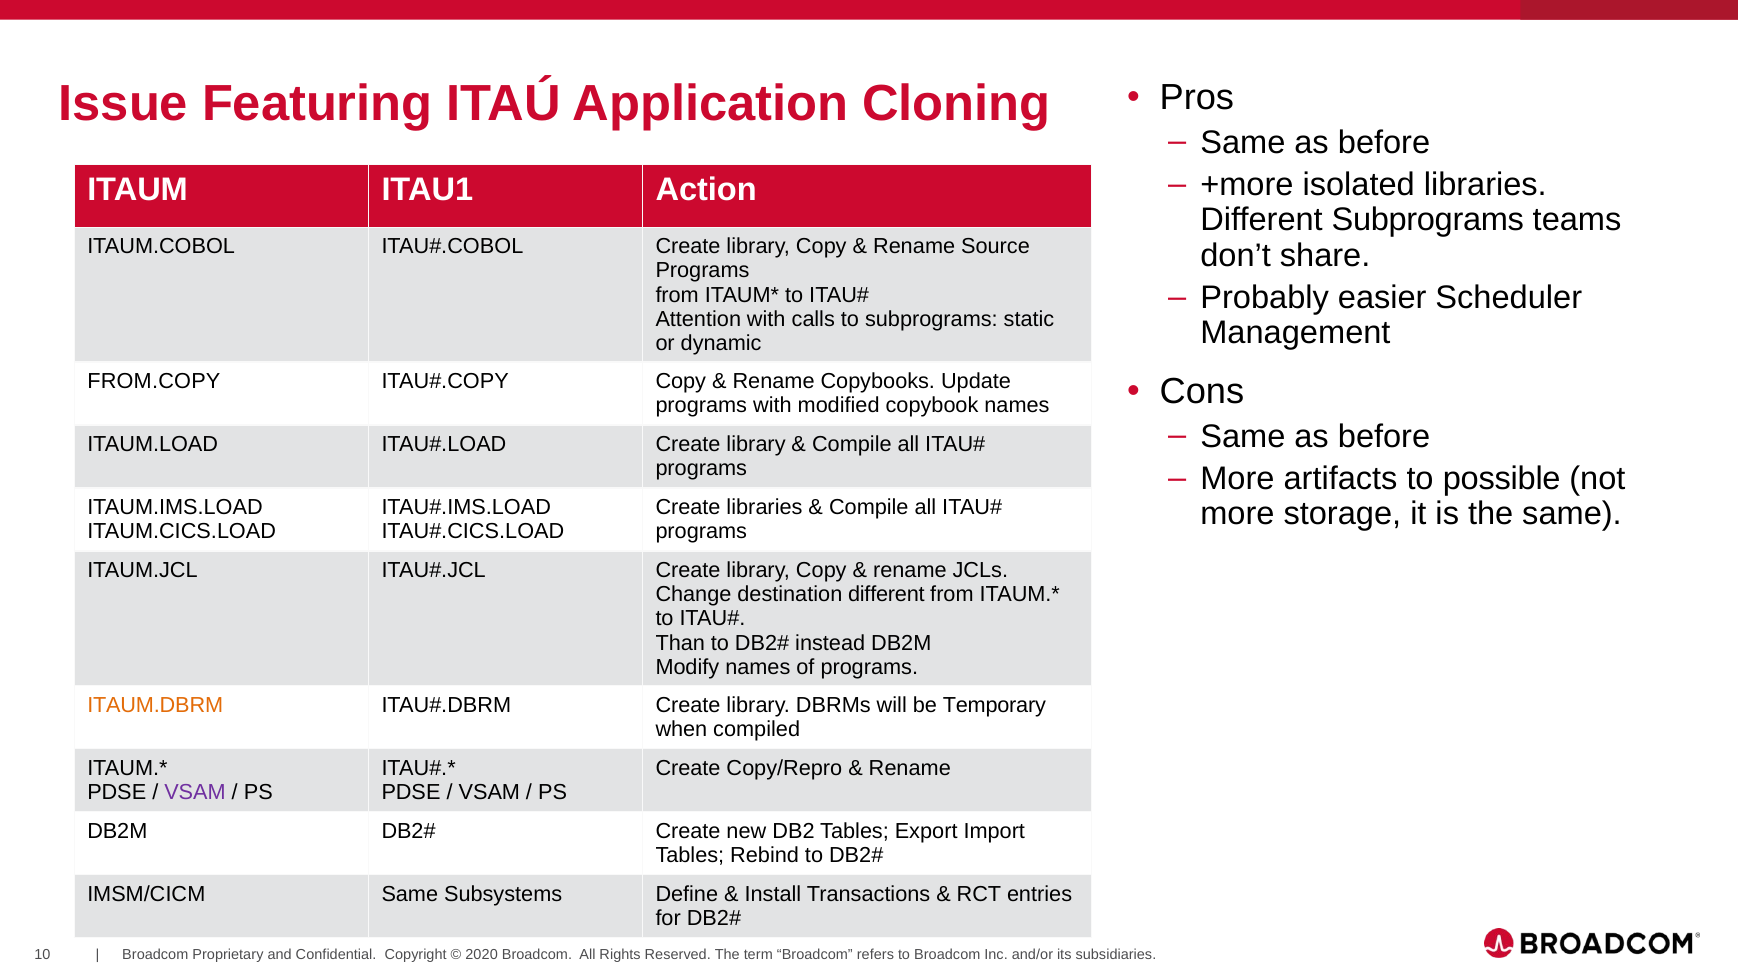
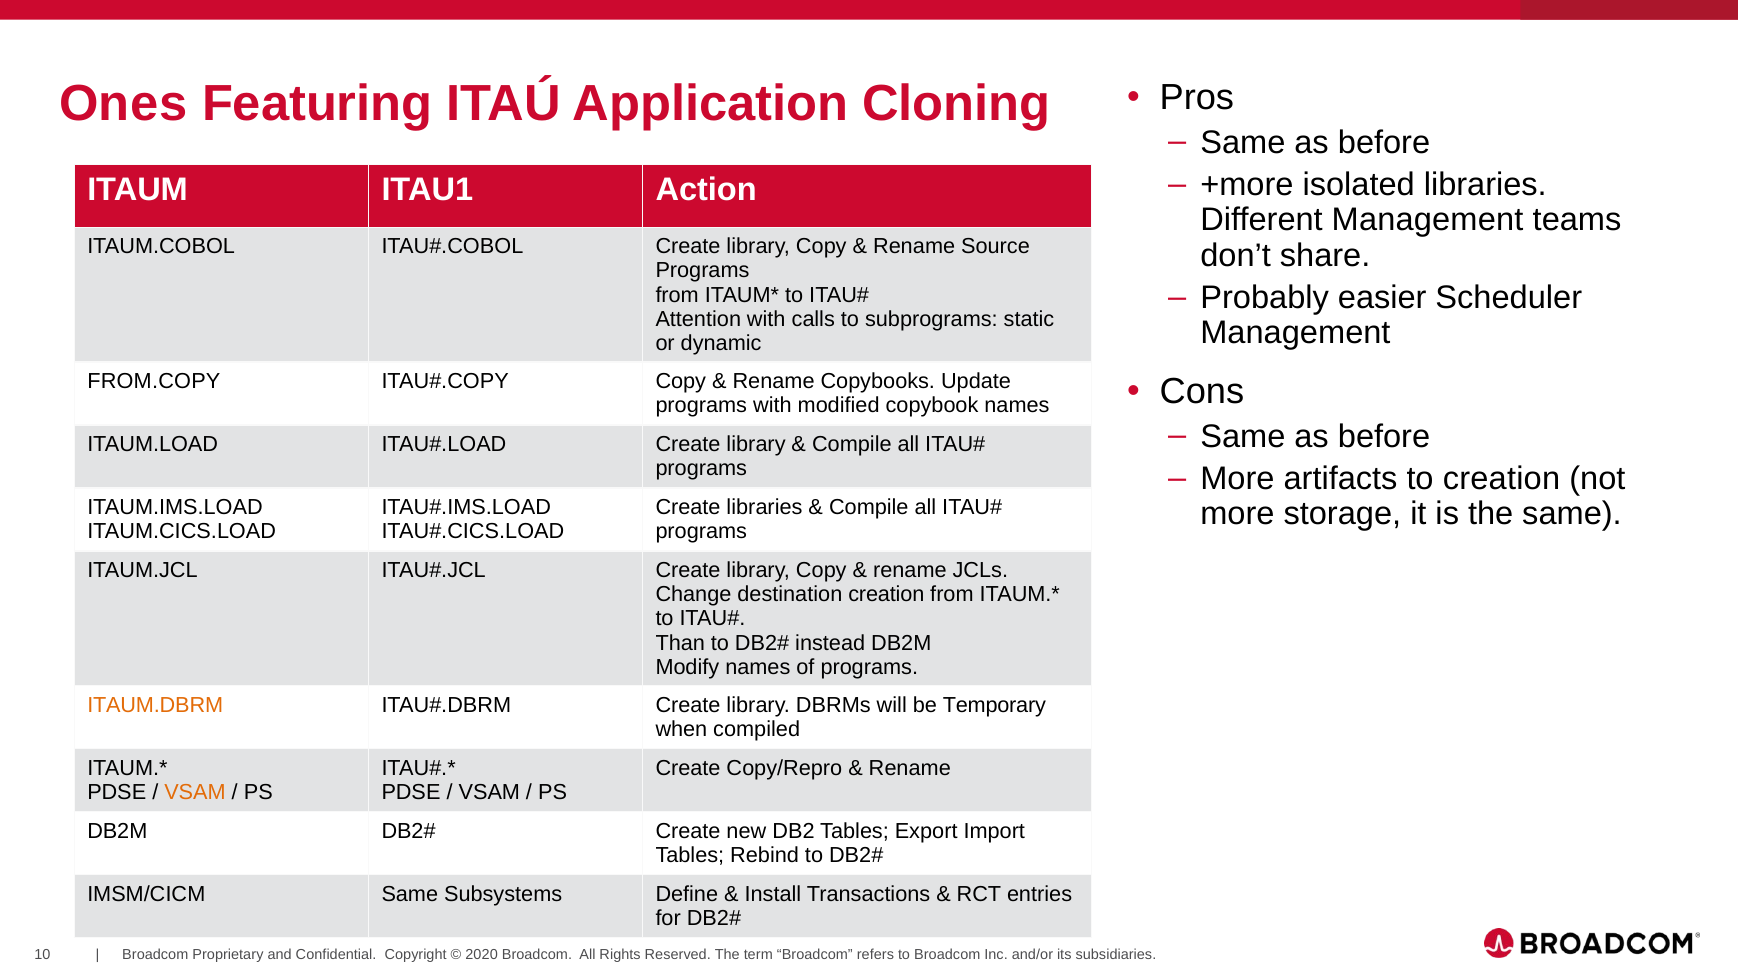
Issue: Issue -> Ones (123, 103)
Different Subprograms: Subprograms -> Management (1428, 220)
to possible: possible -> creation (1501, 479)
destination different: different -> creation (886, 594)
VSAM colour: purple -> orange (195, 792)
